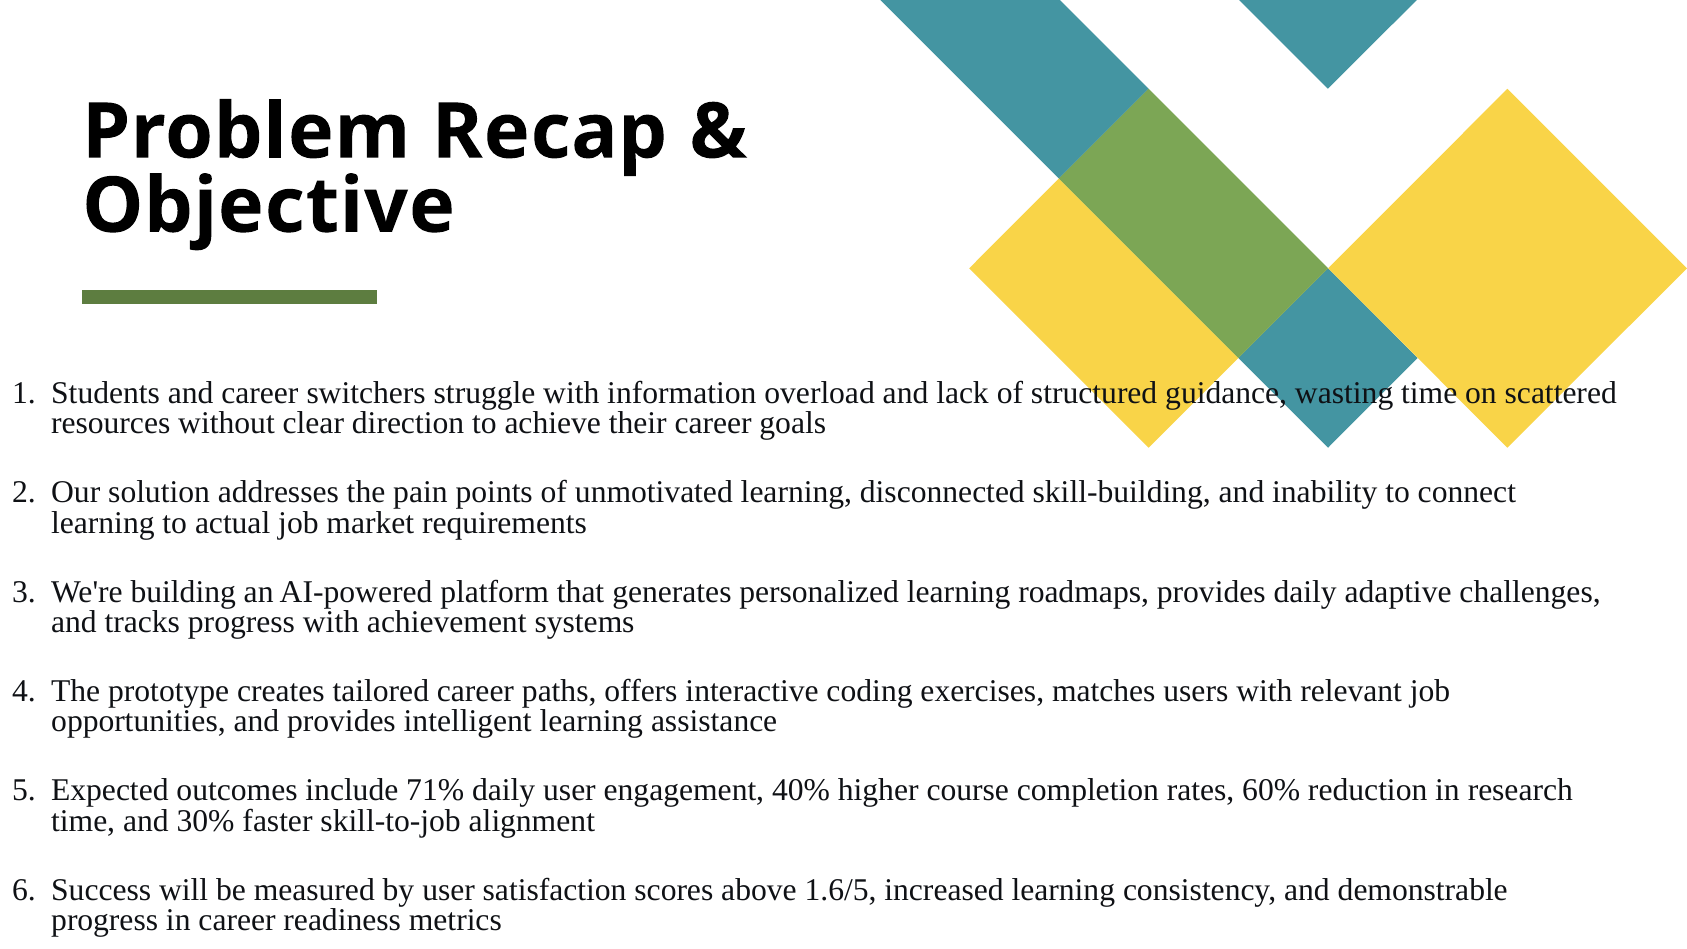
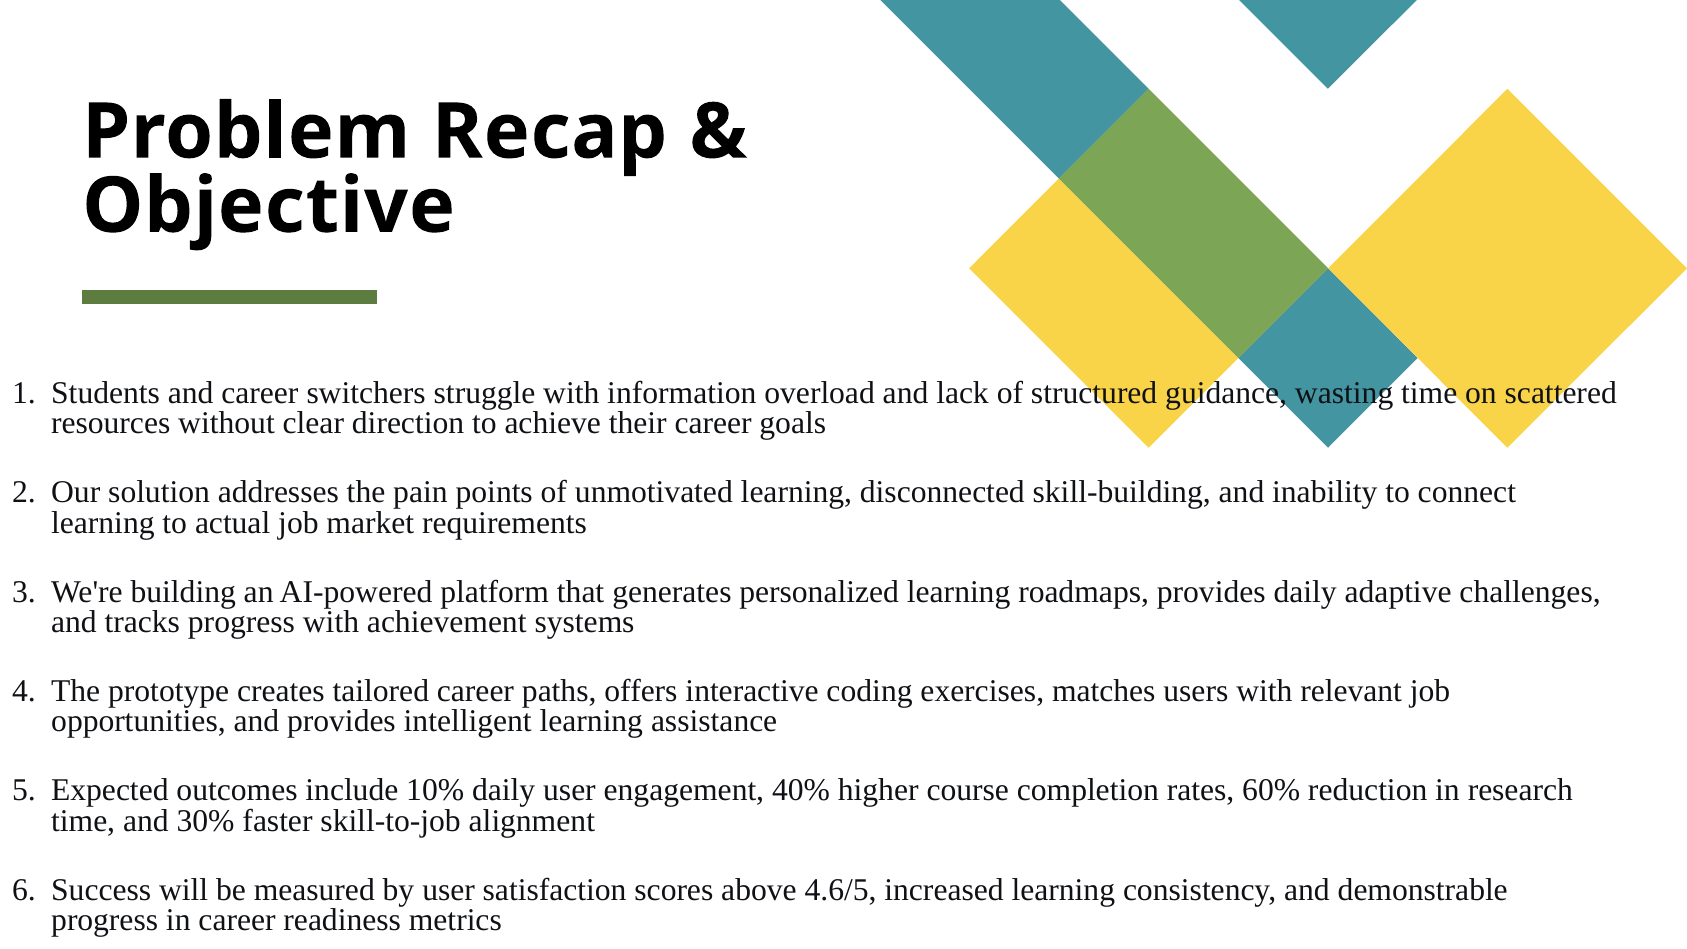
71%: 71% -> 10% (435, 790)
1.6/5: 1.6/5 -> 4.6/5 (841, 890)
